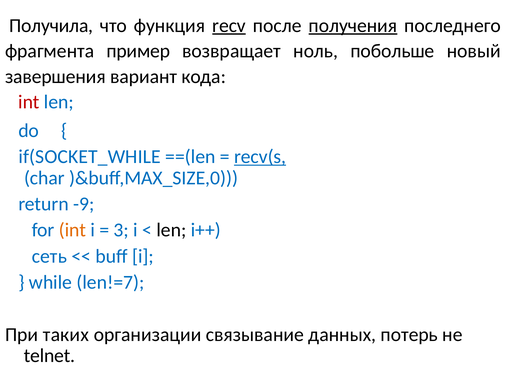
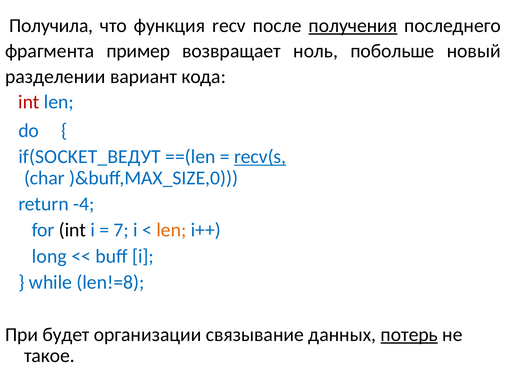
recv underline: present -> none (229, 25)
завершения: завершения -> разделении (55, 76)
if(SOCKET_WHILE: if(SOCKET_WHILE -> if(SOCKET_ВЕДУТ (90, 156)
-9: -9 -> -4 (84, 204)
int colour: orange -> black (72, 230)
3: 3 -> 7 (121, 230)
len colour: black -> orange (171, 230)
сеть: сеть -> long (49, 256)
len!=7: len!=7 -> len!=8 (110, 282)
таких: таких -> будет (66, 334)
потерь underline: none -> present (409, 334)
telnet: telnet -> такое (49, 355)
